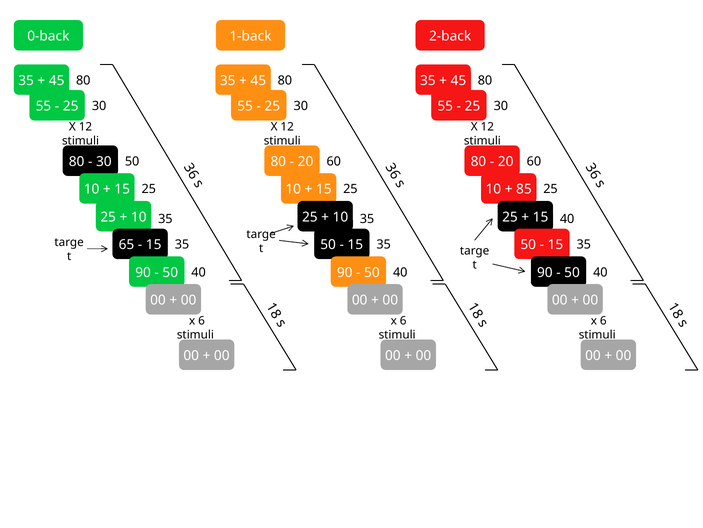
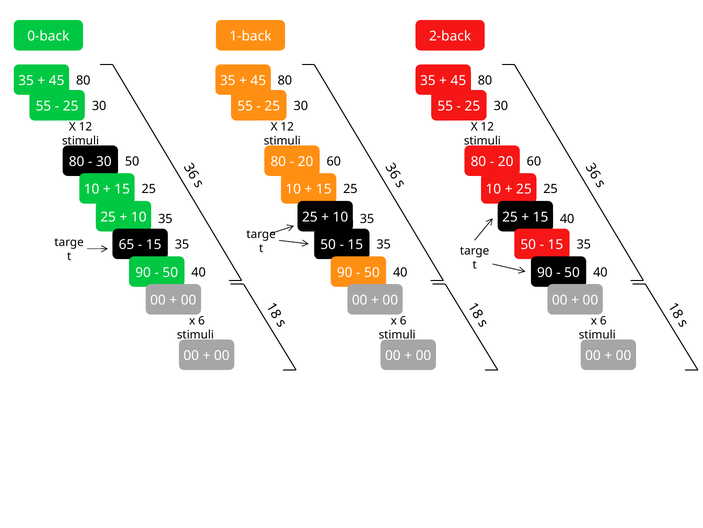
85: 85 -> 25 (524, 189)
